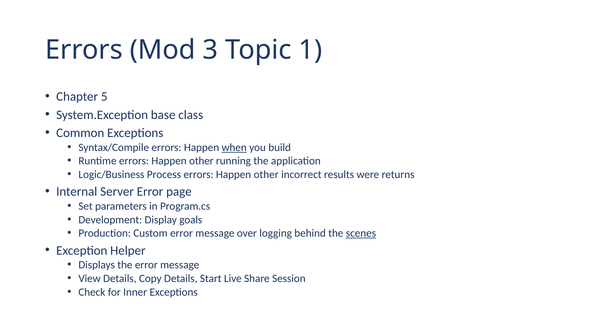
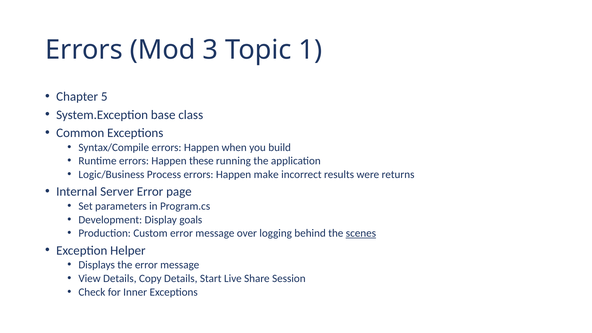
when underline: present -> none (234, 147)
Runtime errors Happen other: other -> these (201, 161)
Process errors Happen other: other -> make (266, 175)
